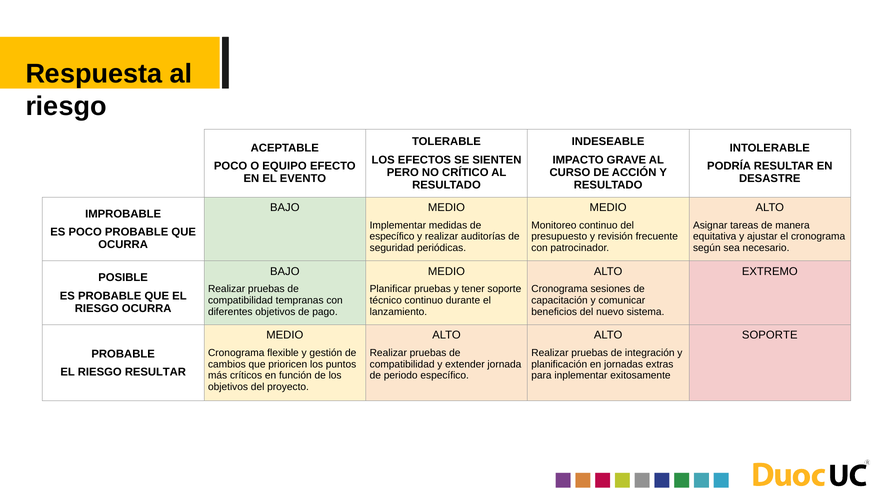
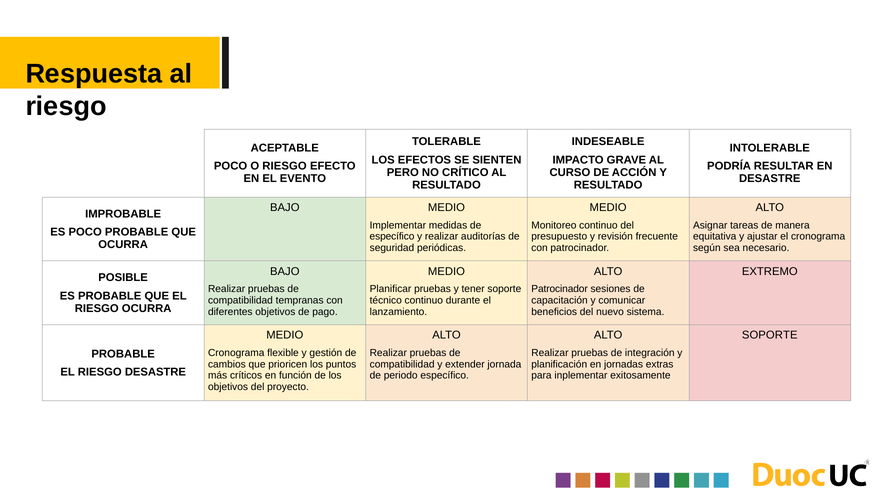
O EQUIPO: EQUIPO -> RIESGO (285, 166)
Cronograma: Cronograma -> Patrocinador (560, 289)
RIESGO RESULTAR: RESULTAR -> DESASTRE (155, 372)
